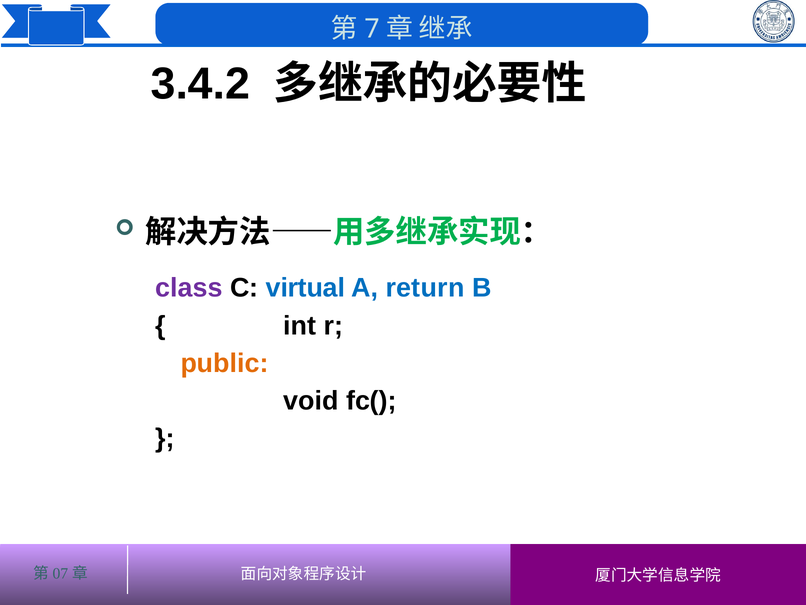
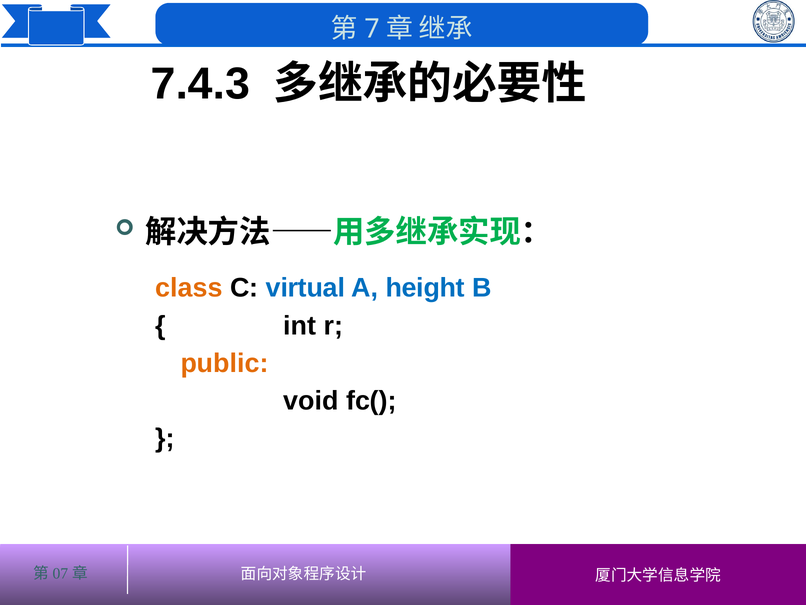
3.4.2: 3.4.2 -> 7.4.3 (200, 84)
class colour: purple -> orange (189, 288)
return: return -> height (425, 288)
